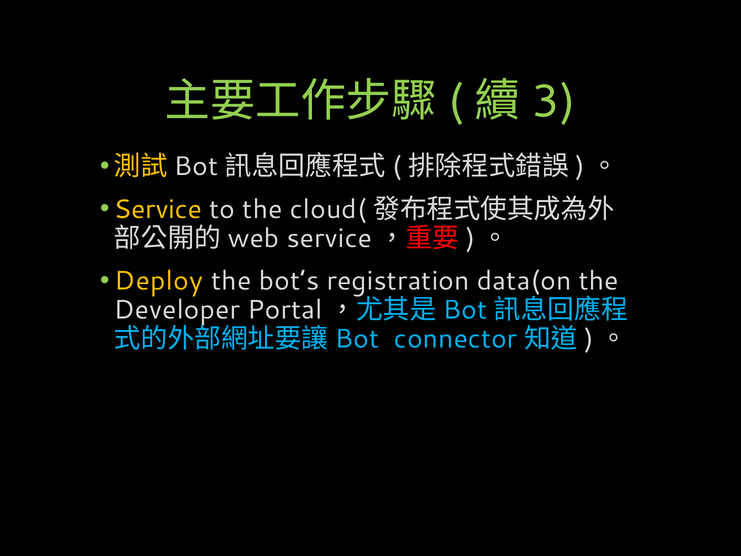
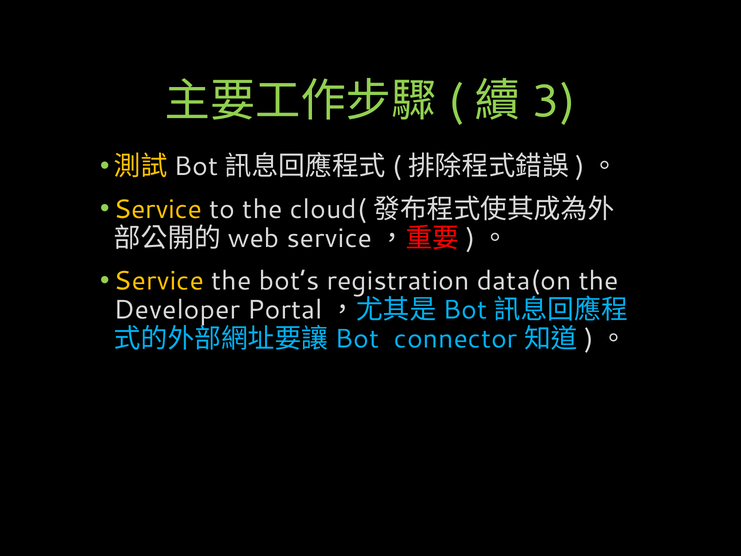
Deploy: Deploy -> Service (159, 281)
